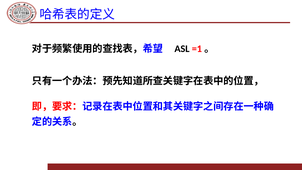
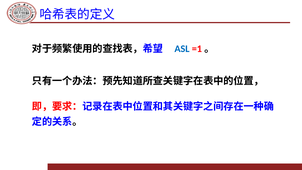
ASL colour: black -> blue (182, 49)
